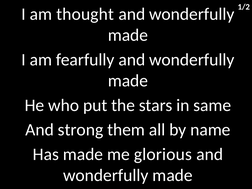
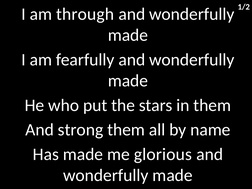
thought: thought -> through (85, 14)
in same: same -> them (212, 105)
